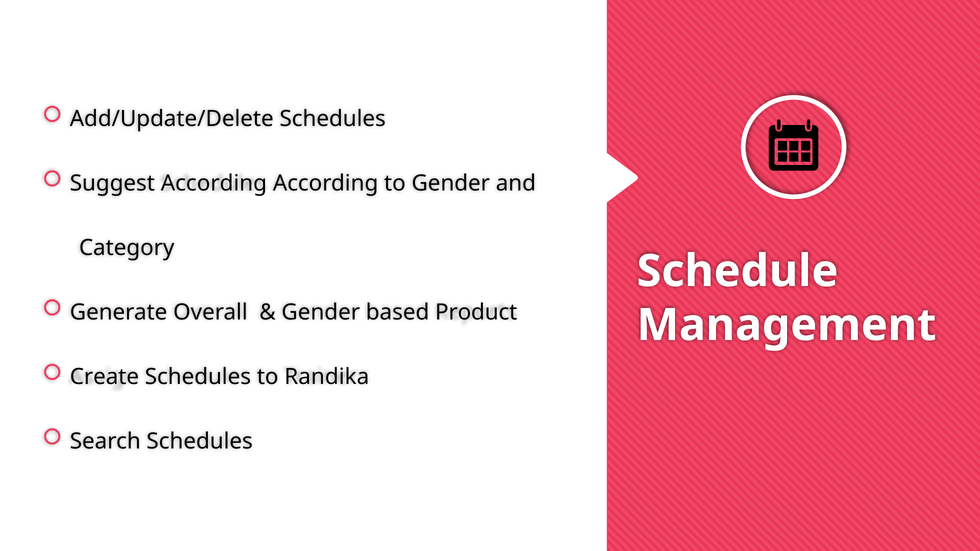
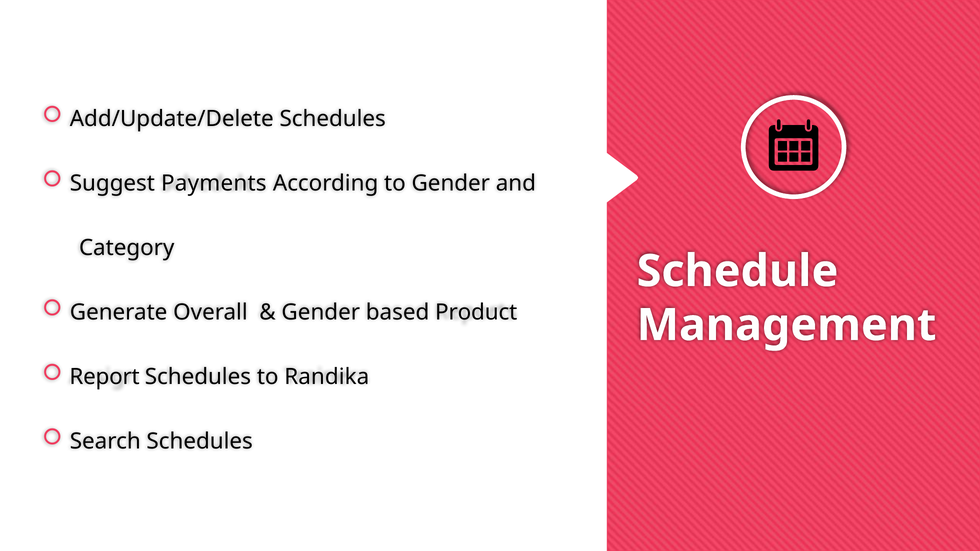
Suggest According: According -> Payments (214, 183)
Create: Create -> Report (105, 377)
